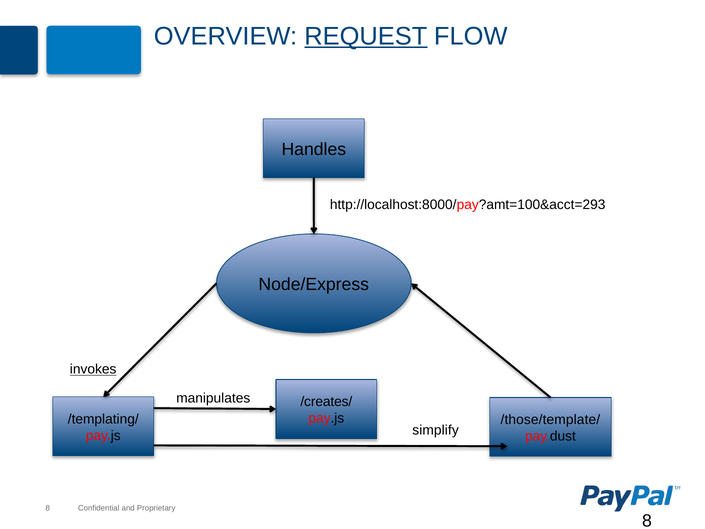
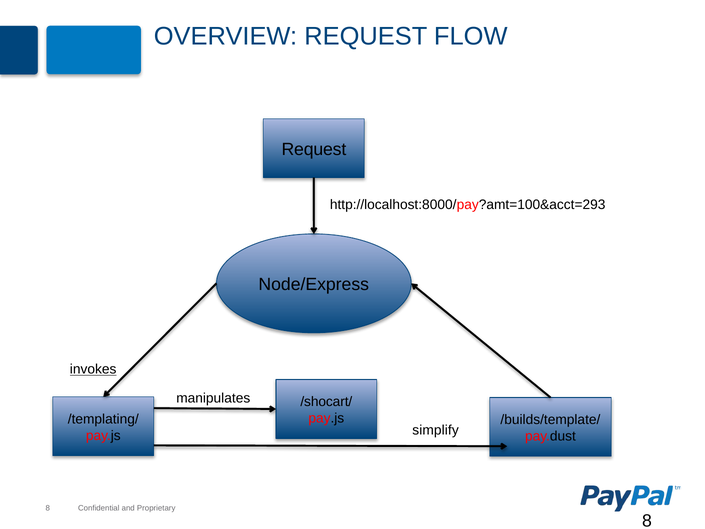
REQUEST underline: present -> none (366, 36)
Handles: Handles -> Request (314, 149)
/creates/: /creates/ -> /shocart/ (326, 402)
/those/template/: /those/template/ -> /builds/template/ (550, 419)
